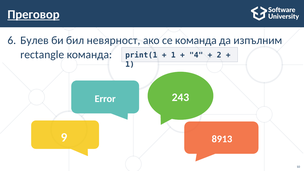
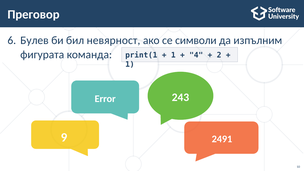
Преговор underline: present -> none (33, 14)
се команда: команда -> символи (196, 40)
rectangle: rectangle -> фигурата (42, 55)
8913: 8913 -> 2491 (222, 139)
